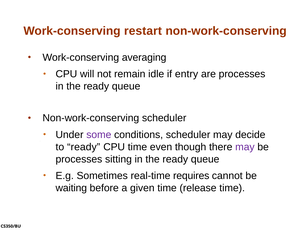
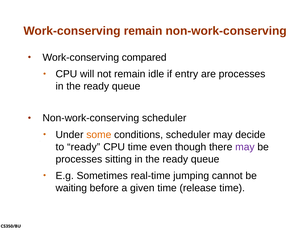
Work-conserving restart: restart -> remain (143, 31)
averaging: averaging -> compared (144, 58)
some colour: purple -> orange (99, 135)
requires: requires -> jumping (191, 176)
